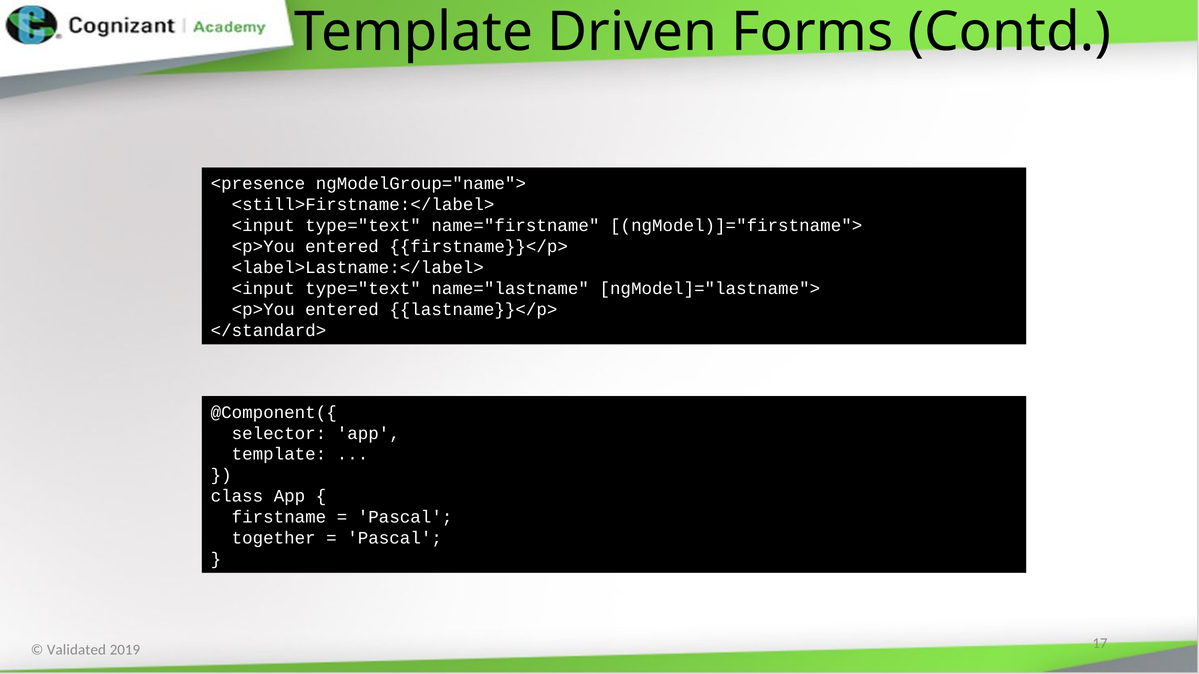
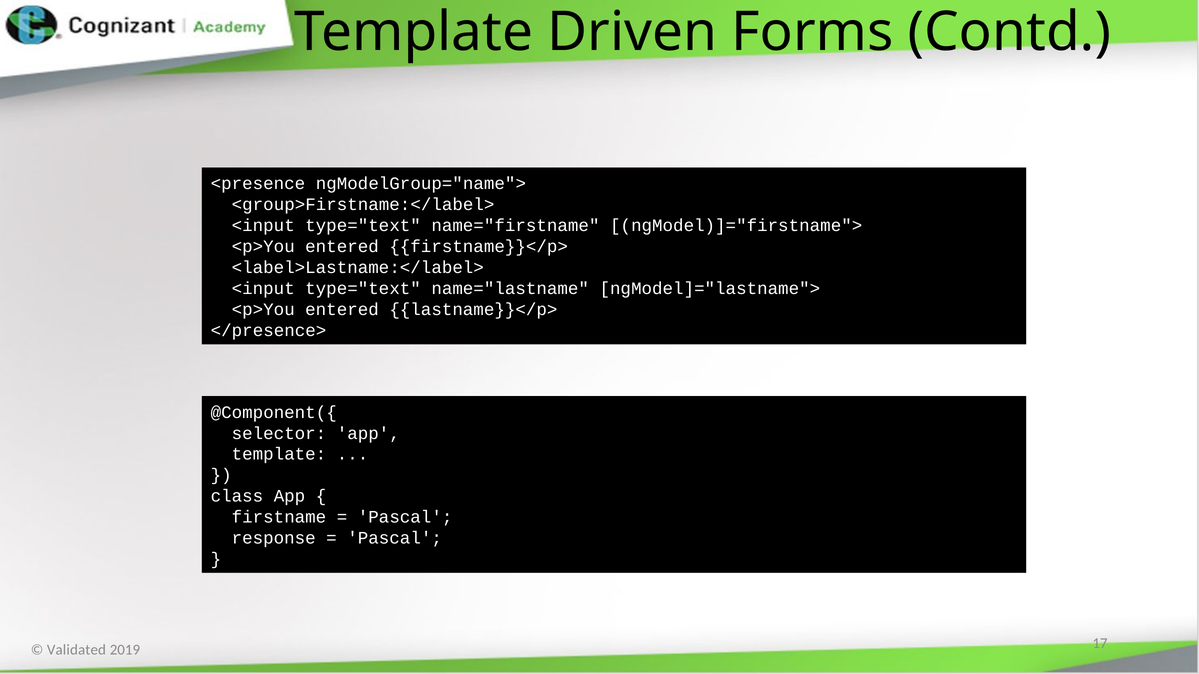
<still>Firstname:</label>: <still>Firstname:</label> -> <group>Firstname:</label> (363, 205)
</standard>: </standard> -> </presence> (269, 331)
together: together -> response (274, 538)
